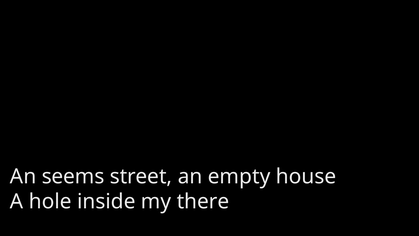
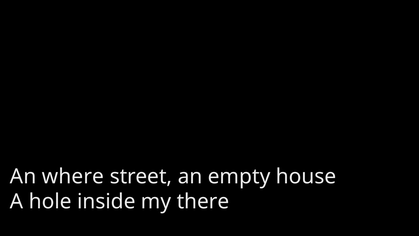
seems: seems -> where (73, 176)
